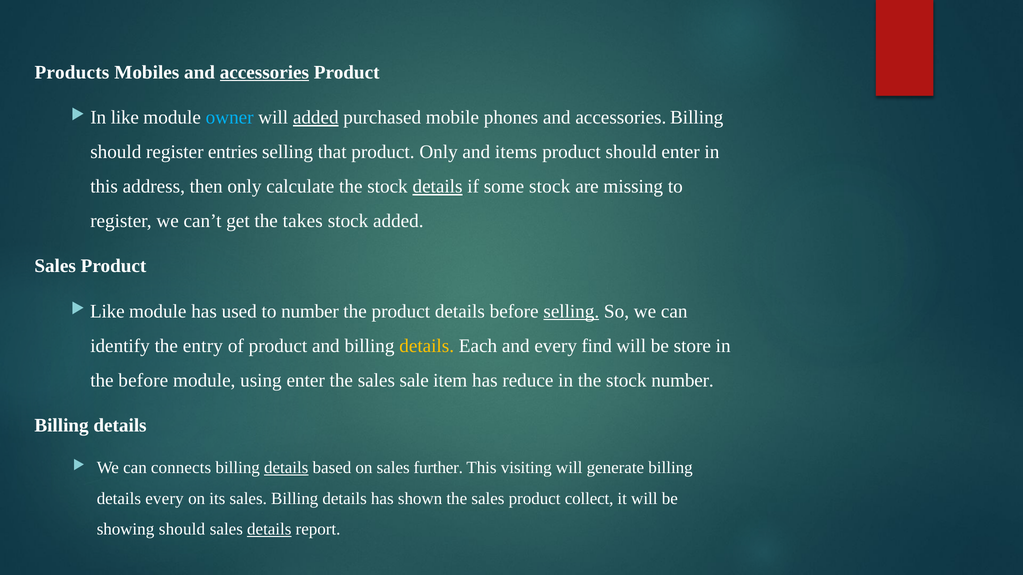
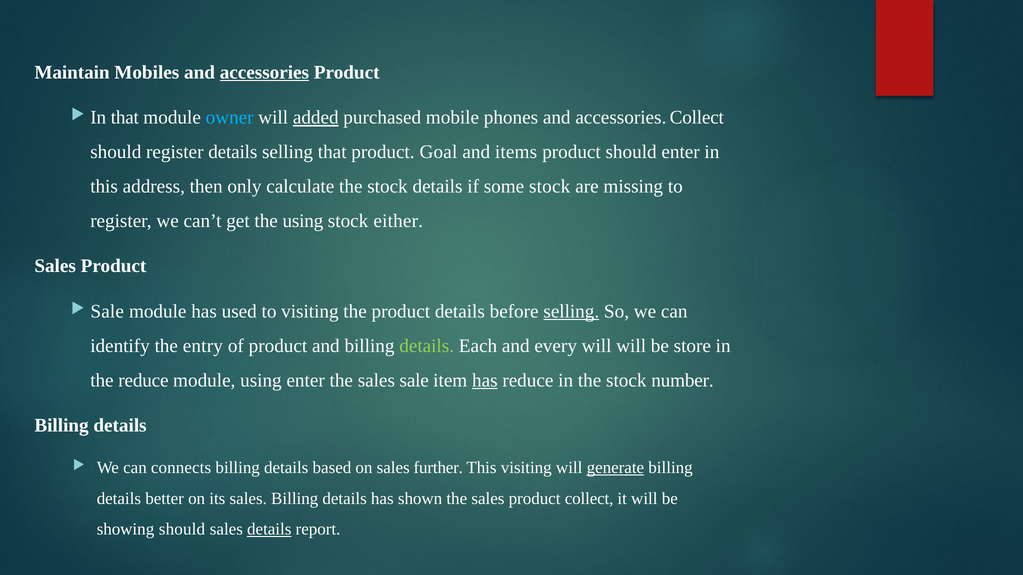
Products: Products -> Maintain (72, 72)
In like: like -> that (125, 118)
accessories Billing: Billing -> Collect (697, 118)
register entries: entries -> details (233, 152)
product Only: Only -> Goal (438, 152)
details underline: present -> none (438, 187)
the takes: takes -> using (303, 221)
stock added: added -> either (398, 221)
Like: Like -> Sale (107, 312)
to number: number -> visiting (310, 312)
details colour: yellow -> light green (427, 346)
every find: find -> will (597, 346)
the before: before -> reduce (143, 381)
has underline: none -> present (485, 381)
details underline: present -> none (286, 468)
generate underline: none -> present (615, 468)
details every: every -> better (165, 499)
